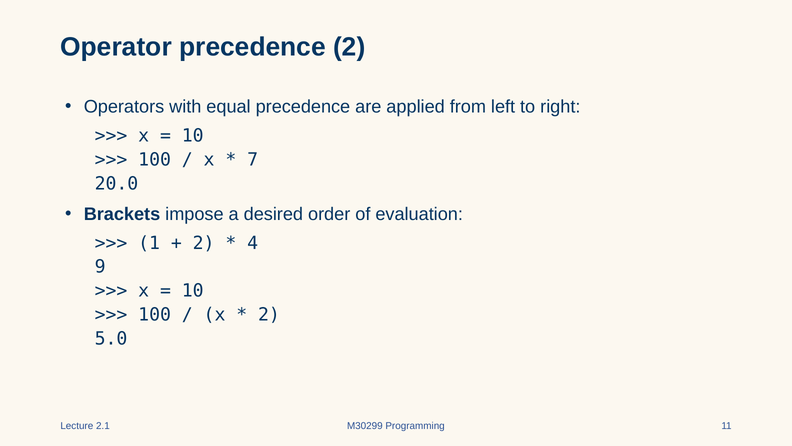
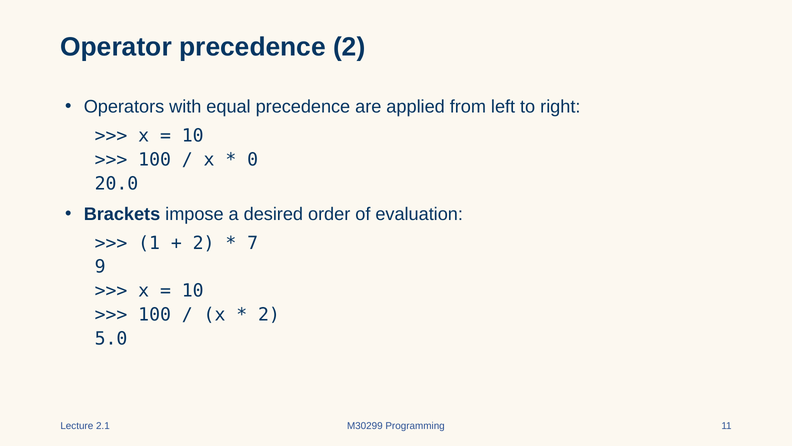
7: 7 -> 0 (253, 159)
4: 4 -> 7 (253, 243)
